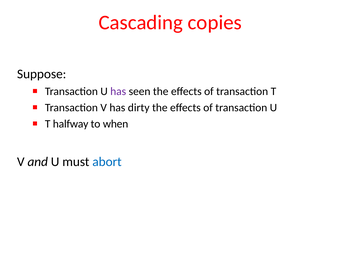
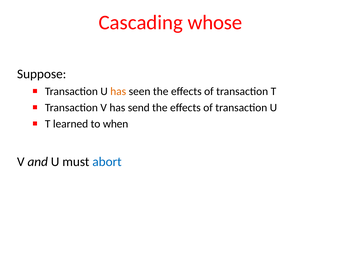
copies: copies -> whose (215, 23)
has colour: purple -> orange (118, 92)
dirty: dirty -> send (139, 108)
halfway: halfway -> learned (71, 124)
